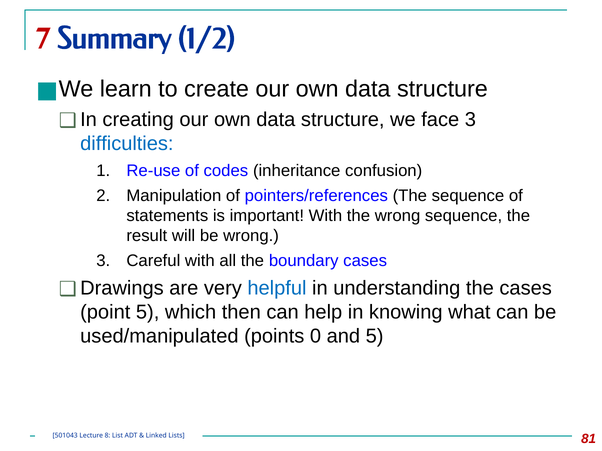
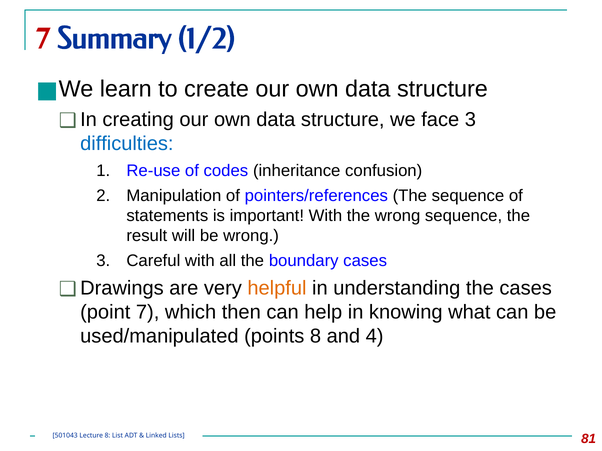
helpful colour: blue -> orange (277, 288)
point 5: 5 -> 7 (148, 313)
points 0: 0 -> 8 (315, 337)
and 5: 5 -> 4 (375, 337)
